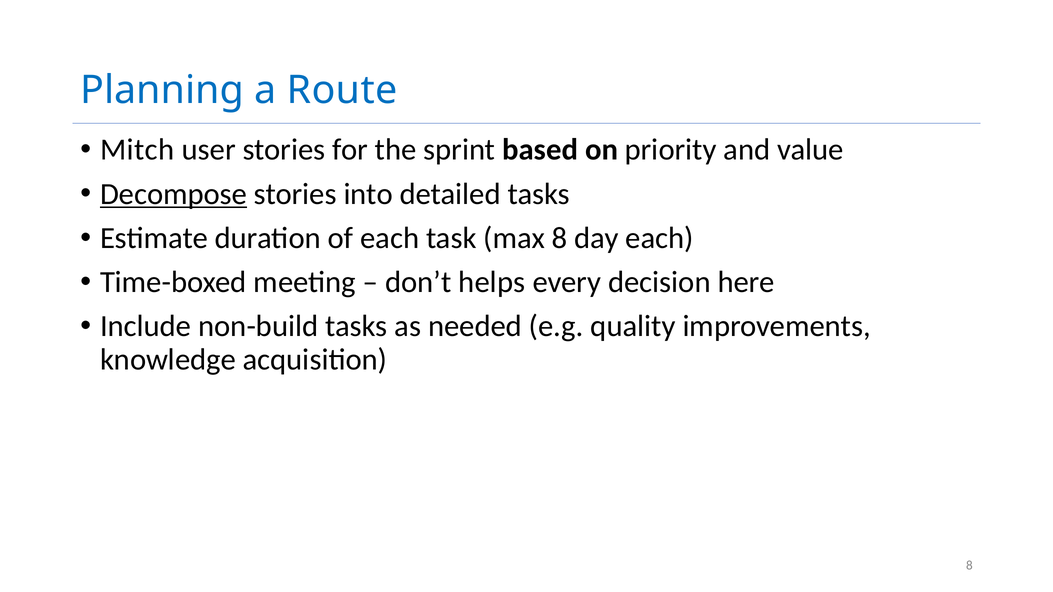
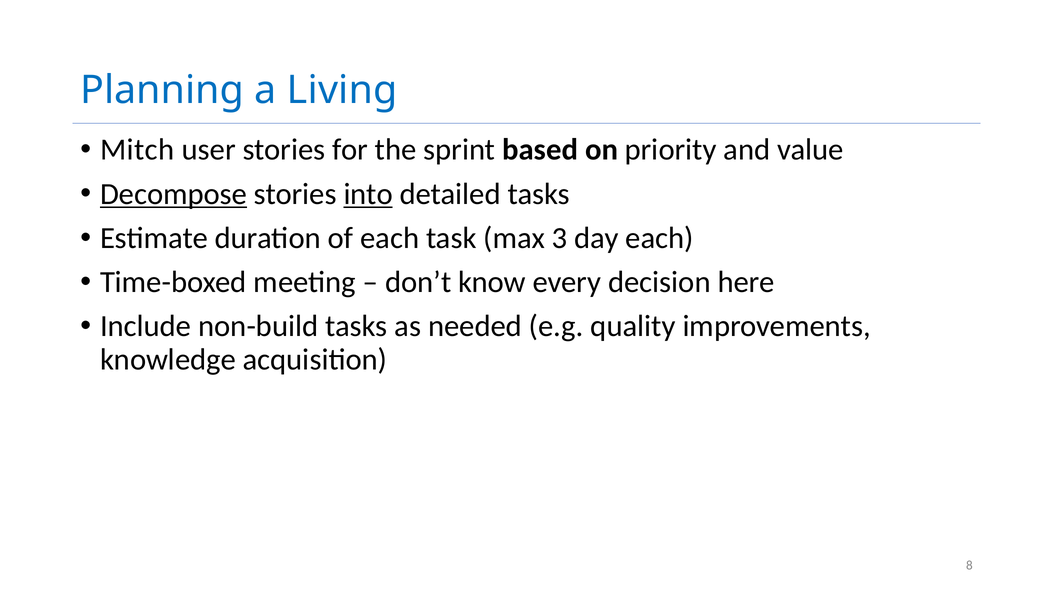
Route: Route -> Living (342, 91)
into underline: none -> present (368, 194)
max 8: 8 -> 3 (560, 238)
helps: helps -> know (492, 282)
